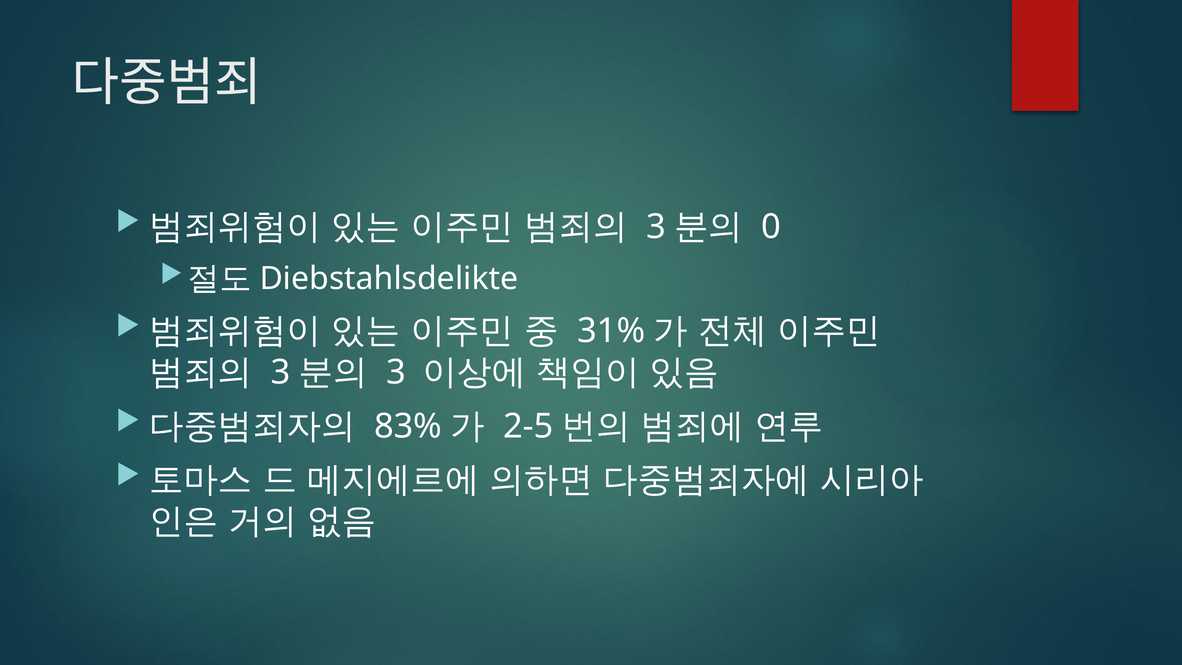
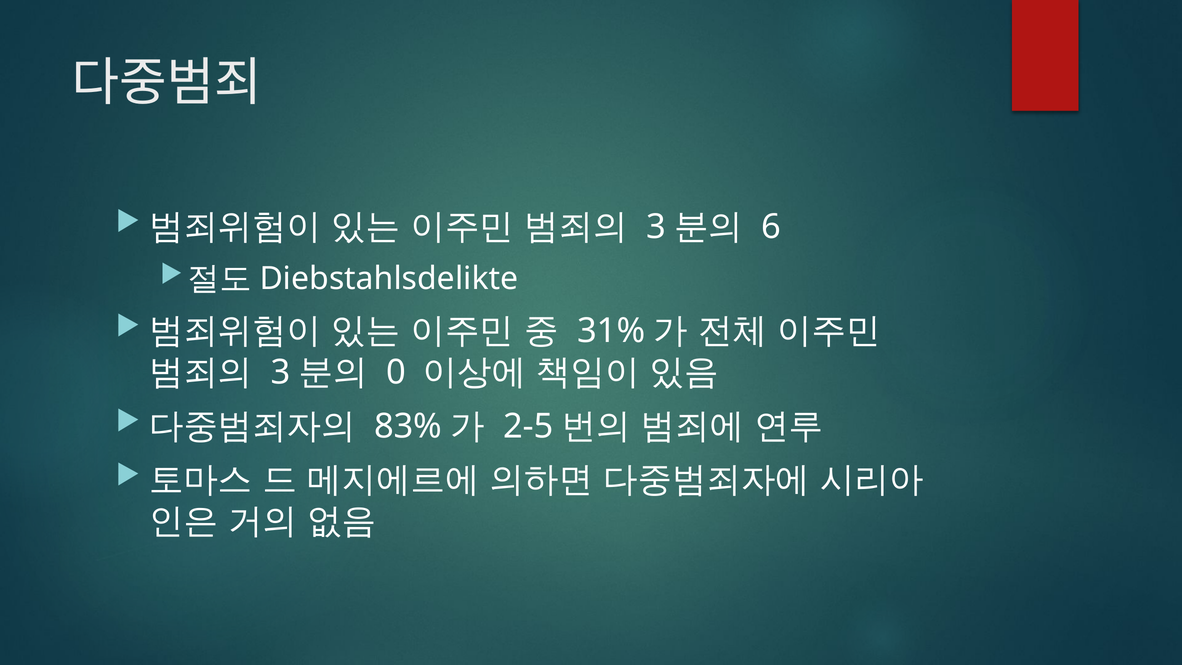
0: 0 -> 6 (771, 227)
3: 3 -> 0 (396, 372)
